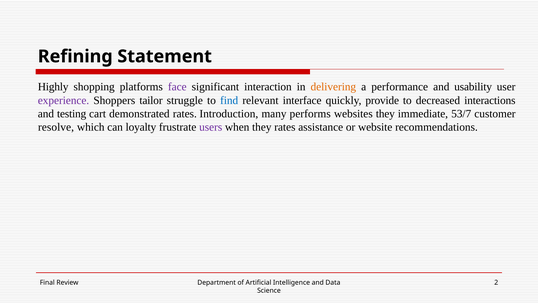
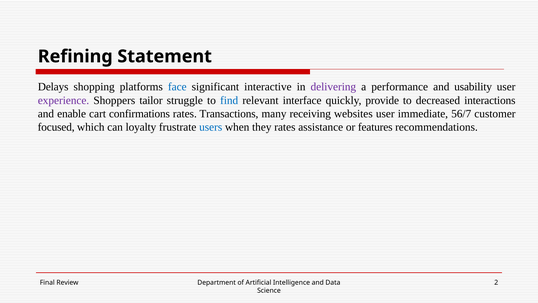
Highly: Highly -> Delays (53, 87)
face colour: purple -> blue (177, 87)
interaction: interaction -> interactive (268, 87)
delivering colour: orange -> purple (333, 87)
testing: testing -> enable (72, 114)
demonstrated: demonstrated -> confirmations (139, 114)
Introduction: Introduction -> Transactions (229, 114)
performs: performs -> receiving (310, 114)
websites they: they -> user (385, 114)
53/7: 53/7 -> 56/7 (461, 114)
resolve: resolve -> focused (56, 127)
users colour: purple -> blue (211, 127)
website: website -> features (375, 127)
